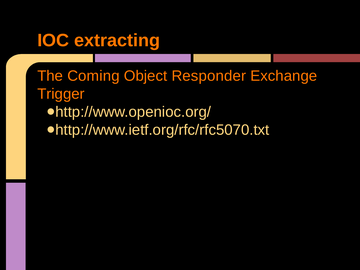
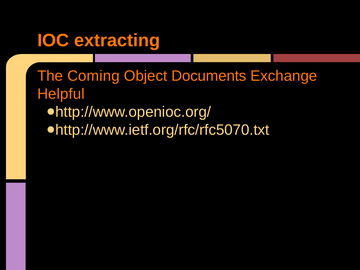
Responder: Responder -> Documents (209, 76)
Trigger: Trigger -> Helpful (61, 94)
